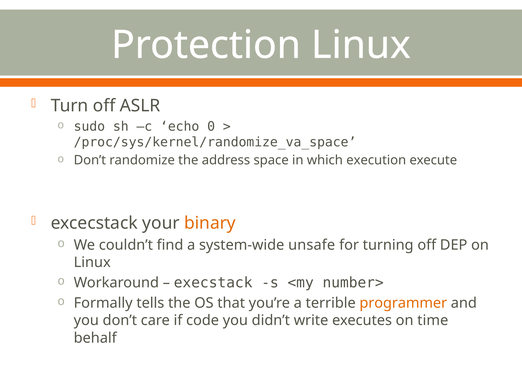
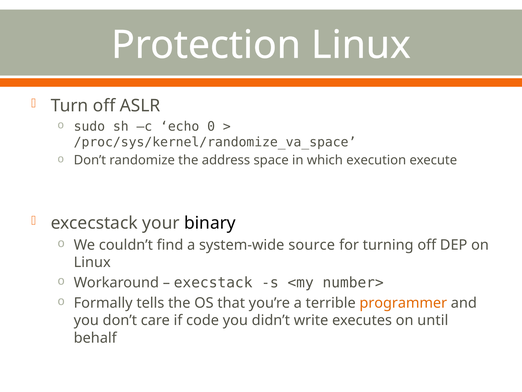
binary colour: orange -> black (210, 223)
unsafe: unsafe -> source (312, 245)
time: time -> until (433, 320)
